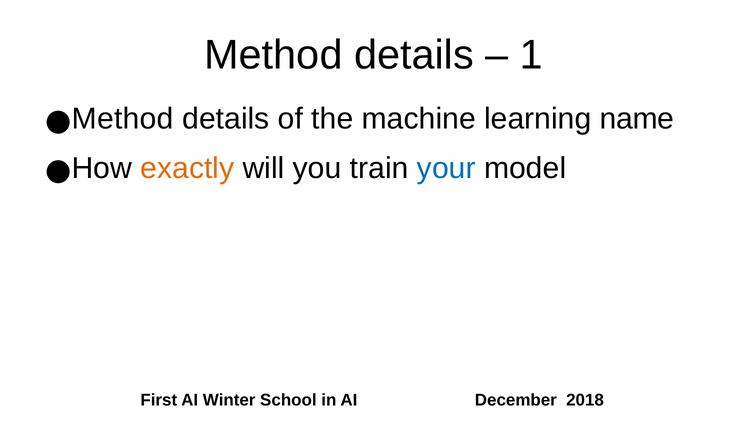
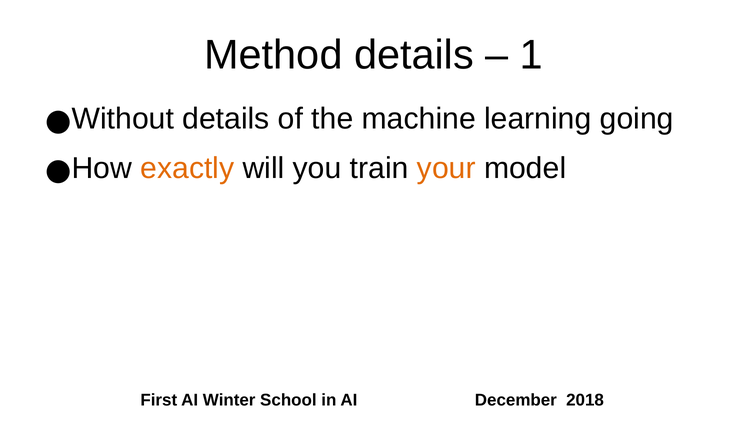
Method: Method -> Without (123, 119)
name: name -> going (637, 119)
your colour: blue -> orange (446, 168)
